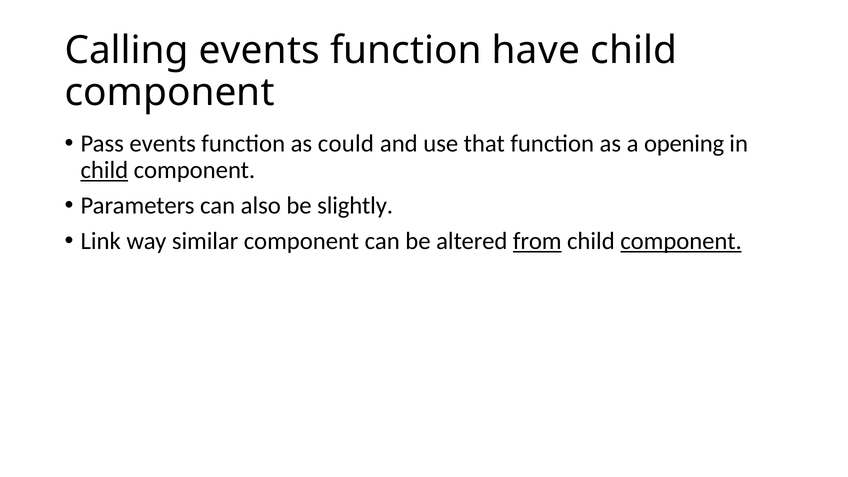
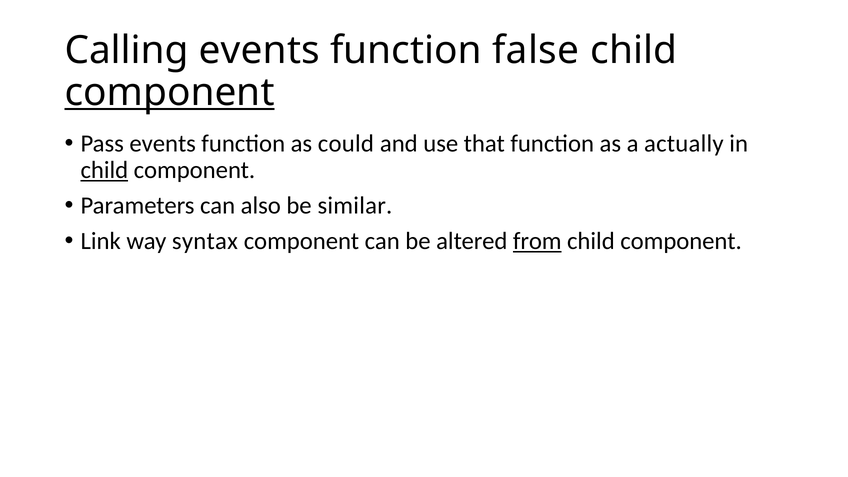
have: have -> false (536, 50)
component underline: none -> present (170, 92)
opening: opening -> actually (684, 143)
slightly: slightly -> similar (355, 206)
similar: similar -> syntax (205, 241)
component underline: present -> none (681, 241)
